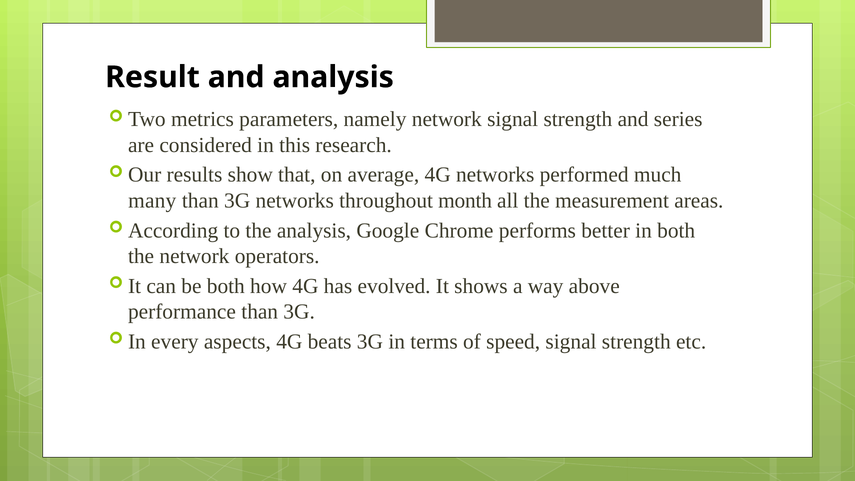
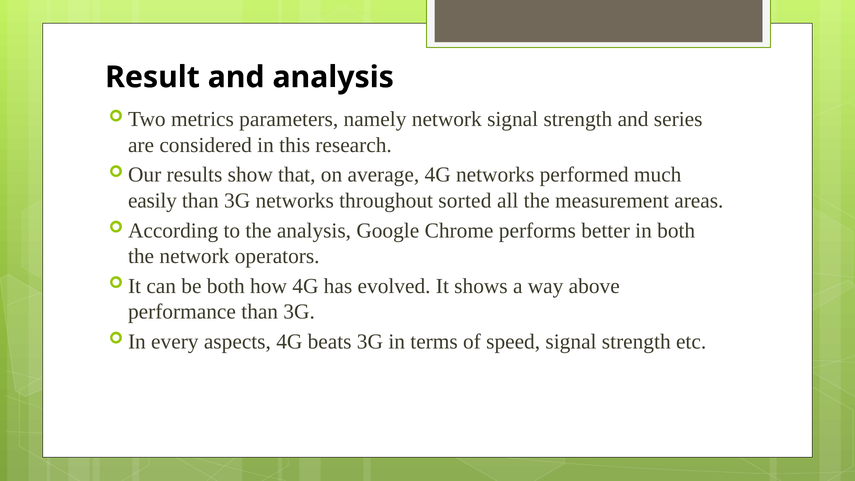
many: many -> easily (152, 201)
month: month -> sorted (465, 201)
